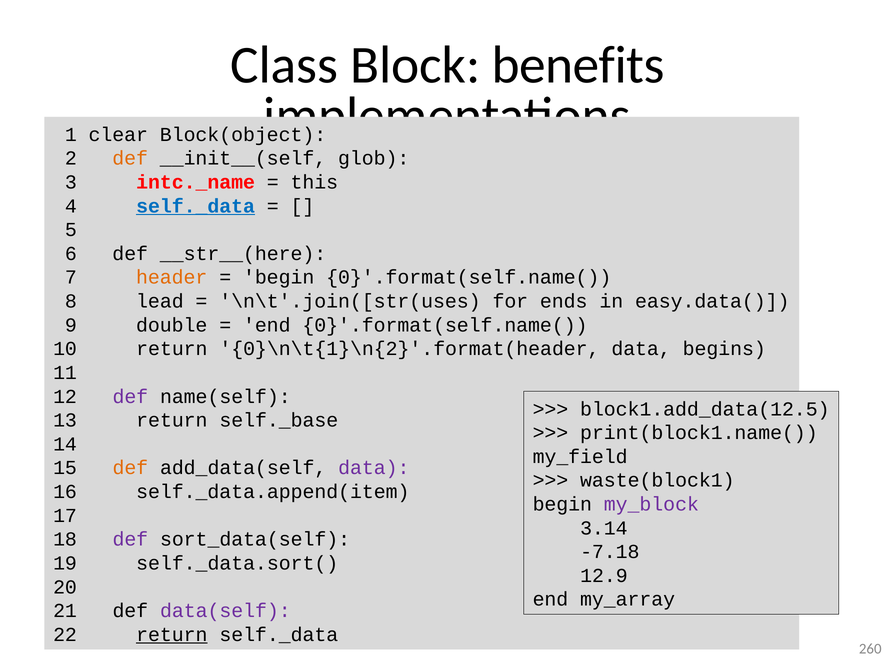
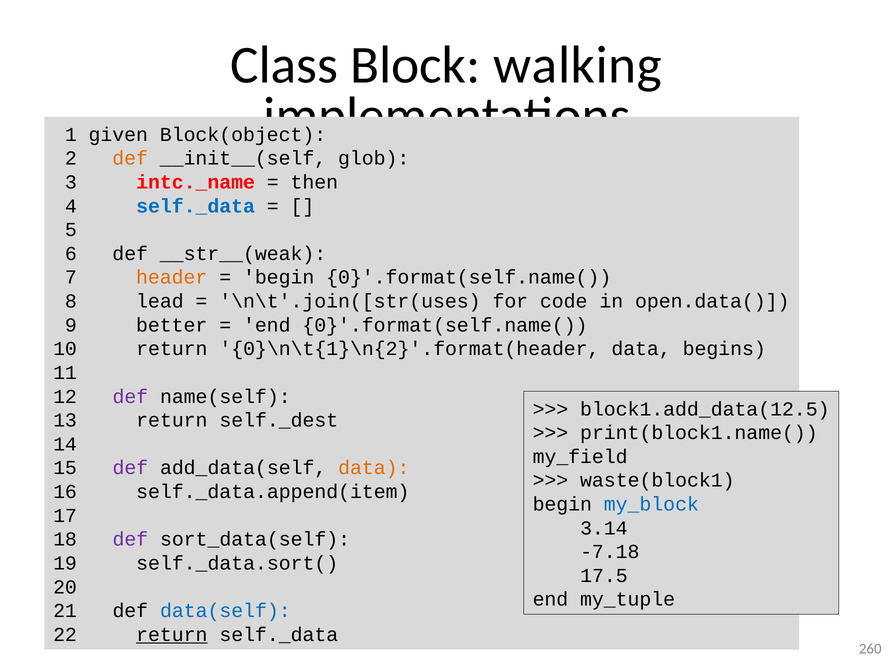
benefits: benefits -> walking (578, 65)
clear: clear -> given (118, 135)
this: this -> then (314, 182)
self._data underline: present -> none (196, 206)
__str__(here: __str__(here -> __str__(weak (243, 254)
ends: ends -> code (564, 301)
easy.data(: easy.data( -> open.data( (712, 301)
double: double -> better (172, 325)
self._base: self._base -> self._dest (279, 421)
def colour: orange -> purple (130, 468)
data colour: purple -> orange (374, 468)
my_block colour: purple -> blue (651, 505)
12.9: 12.9 -> 17.5 (604, 576)
my_array: my_array -> my_tuple (628, 600)
data(self colour: purple -> blue (225, 611)
